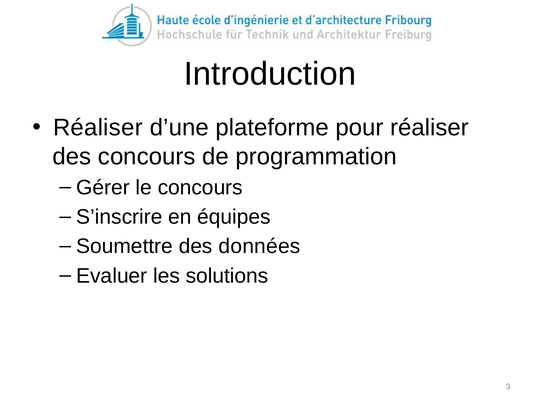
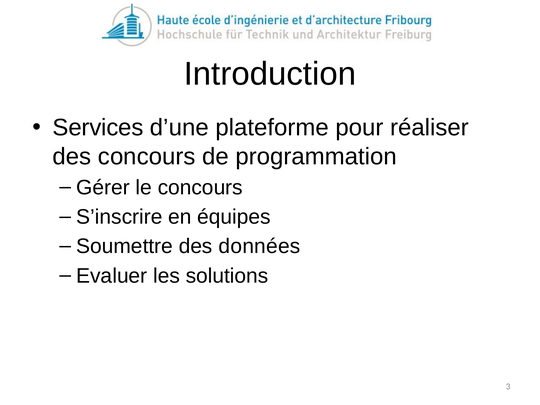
Réaliser: Réaliser -> Services (98, 128)
